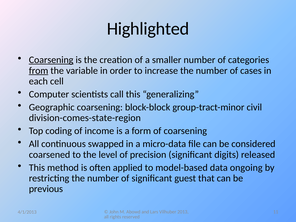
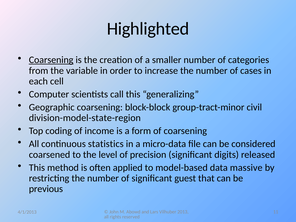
from underline: present -> none (39, 71)
division-comes-state-region: division-comes-state-region -> division-model-state-region (85, 118)
swapped: swapped -> statistics (106, 144)
ongoing: ongoing -> massive (246, 168)
